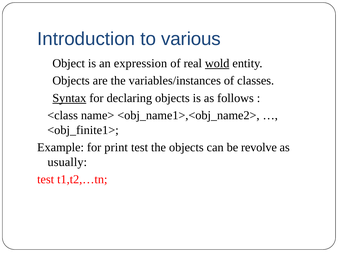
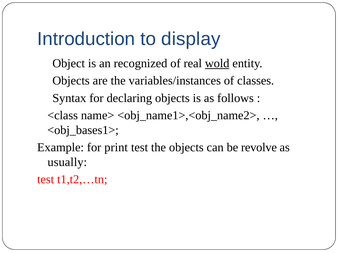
various: various -> display (191, 39)
expression: expression -> recognized (141, 63)
Syntax underline: present -> none (69, 98)
<obj_finite1>: <obj_finite1> -> <obj_bases1> (83, 130)
